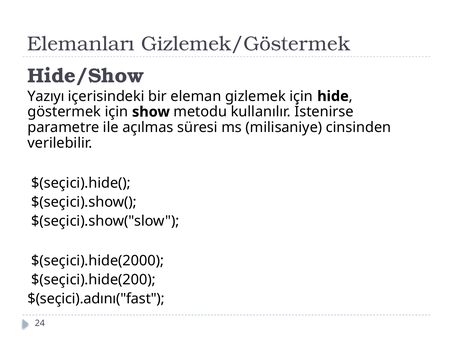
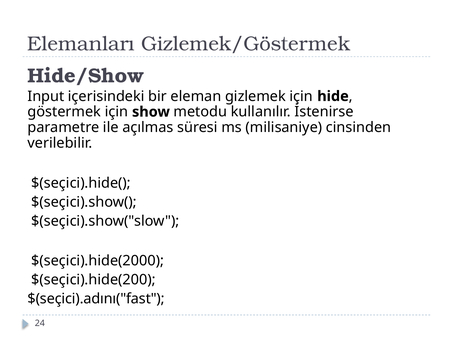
Yazıyı: Yazıyı -> Input (46, 96)
